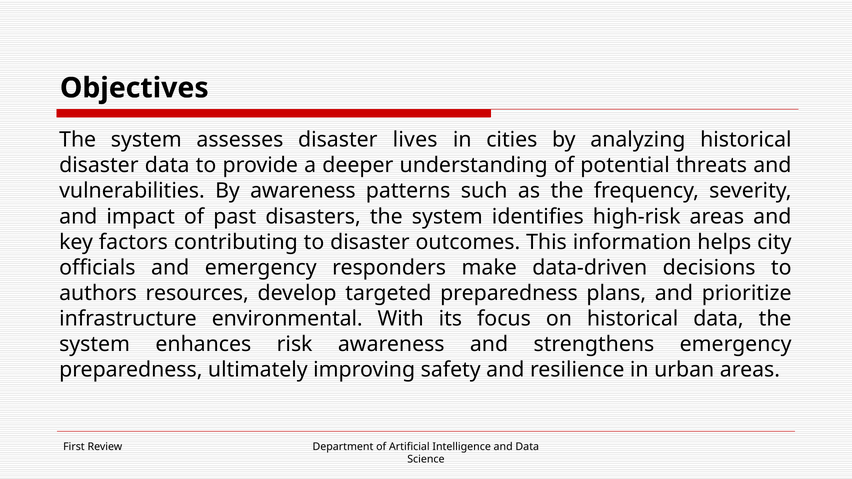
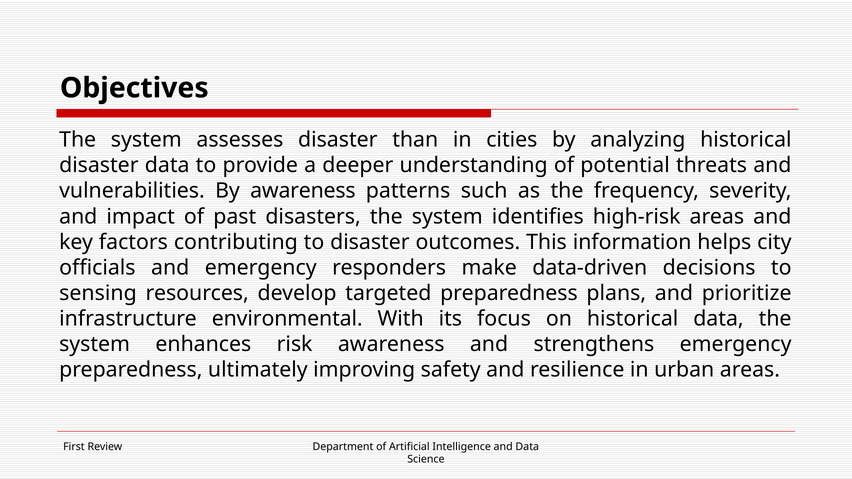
lives: lives -> than (415, 140)
authors: authors -> sensing (98, 293)
